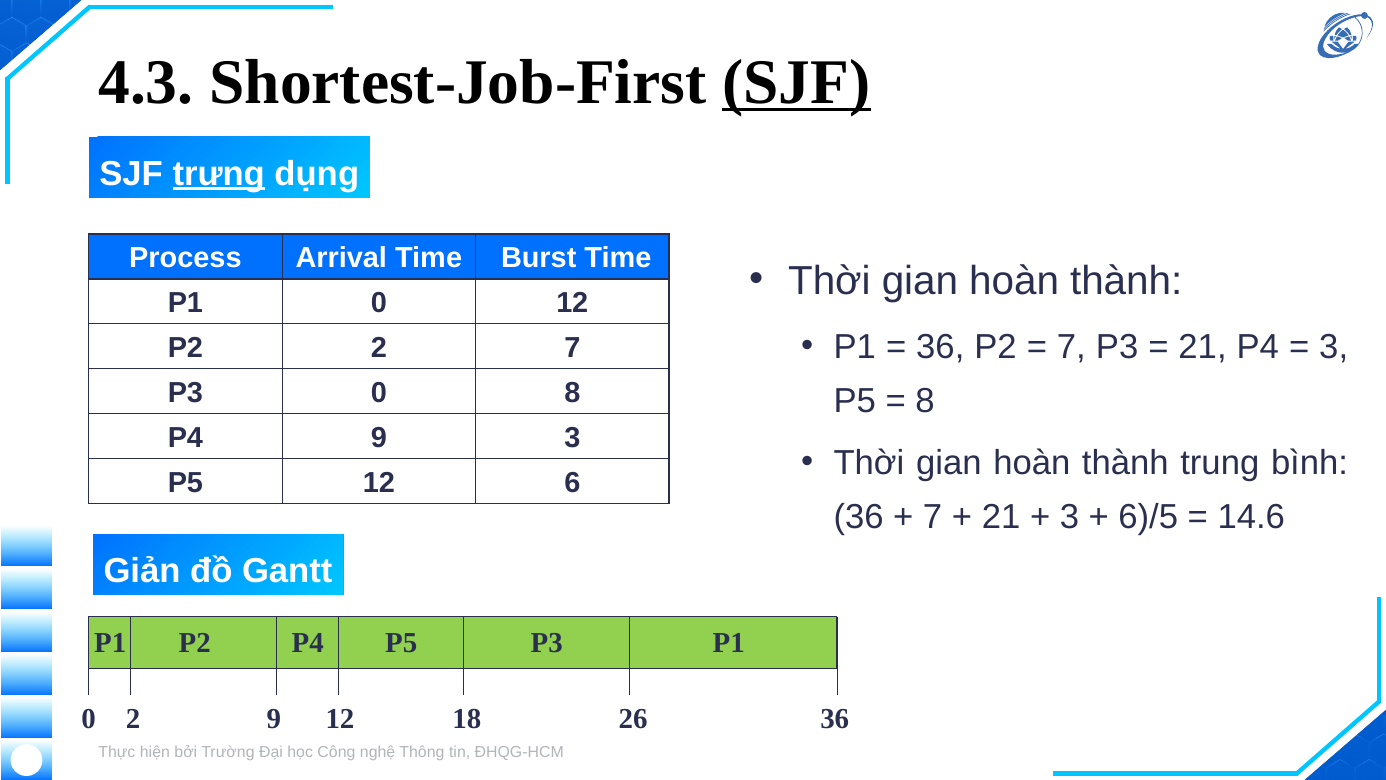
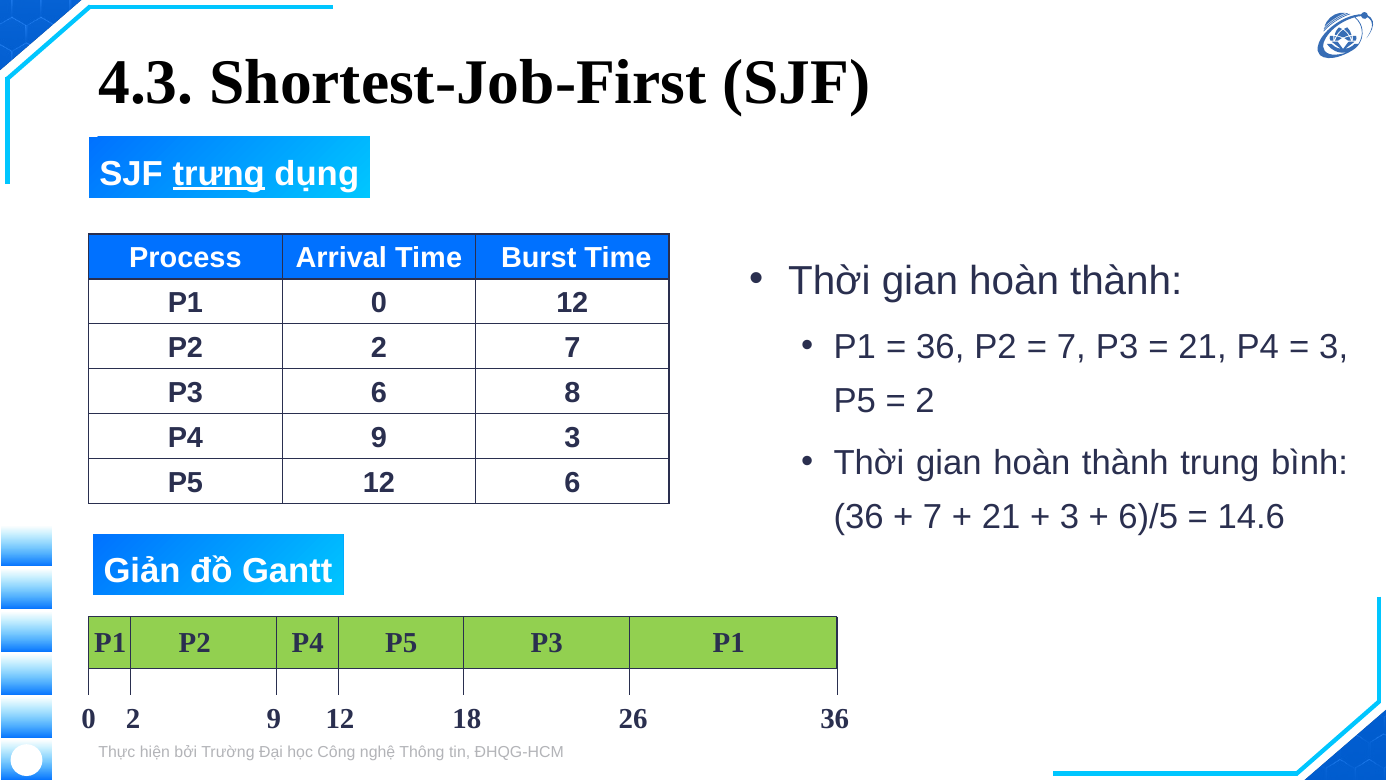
SJF underline: present -> none (796, 82)
P3 0: 0 -> 6 (379, 393)
8: 8 -> 2 (925, 400)
